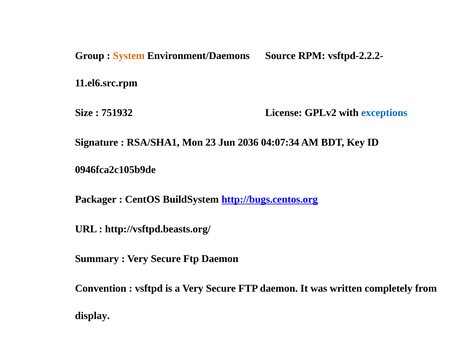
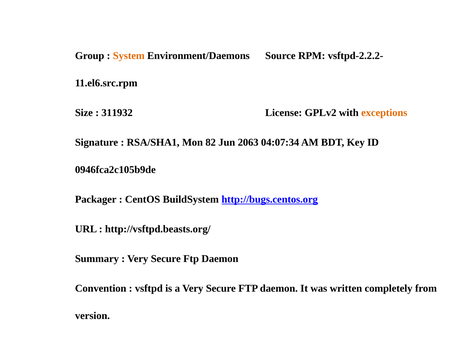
751932: 751932 -> 311932 (117, 113)
exceptions colour: blue -> orange (384, 113)
23: 23 -> 82 (211, 142)
2036: 2036 -> 2063 (248, 142)
display: display -> version (92, 316)
